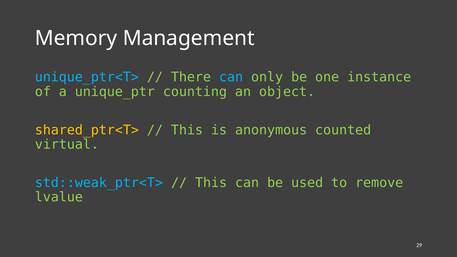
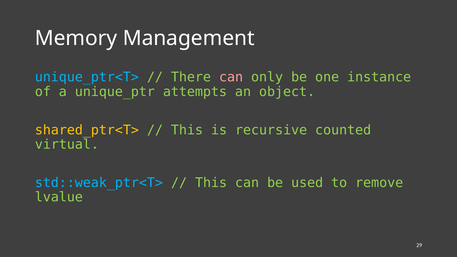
can colour: light blue -> pink (231, 77)
counting: counting -> attempts (195, 92)
anonymous: anonymous -> recursive (271, 130)
